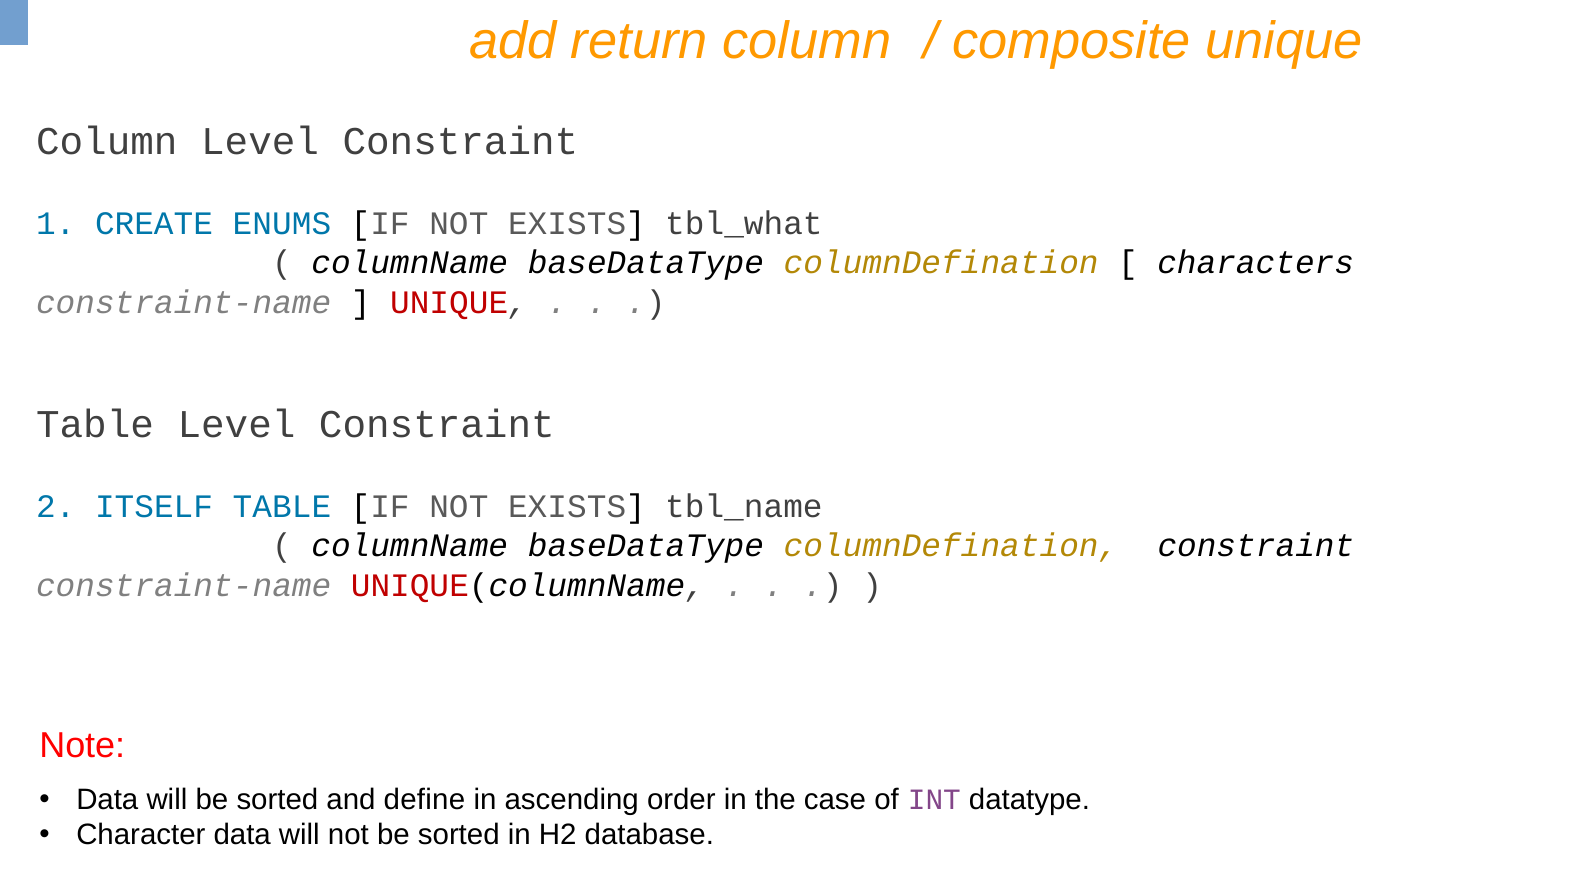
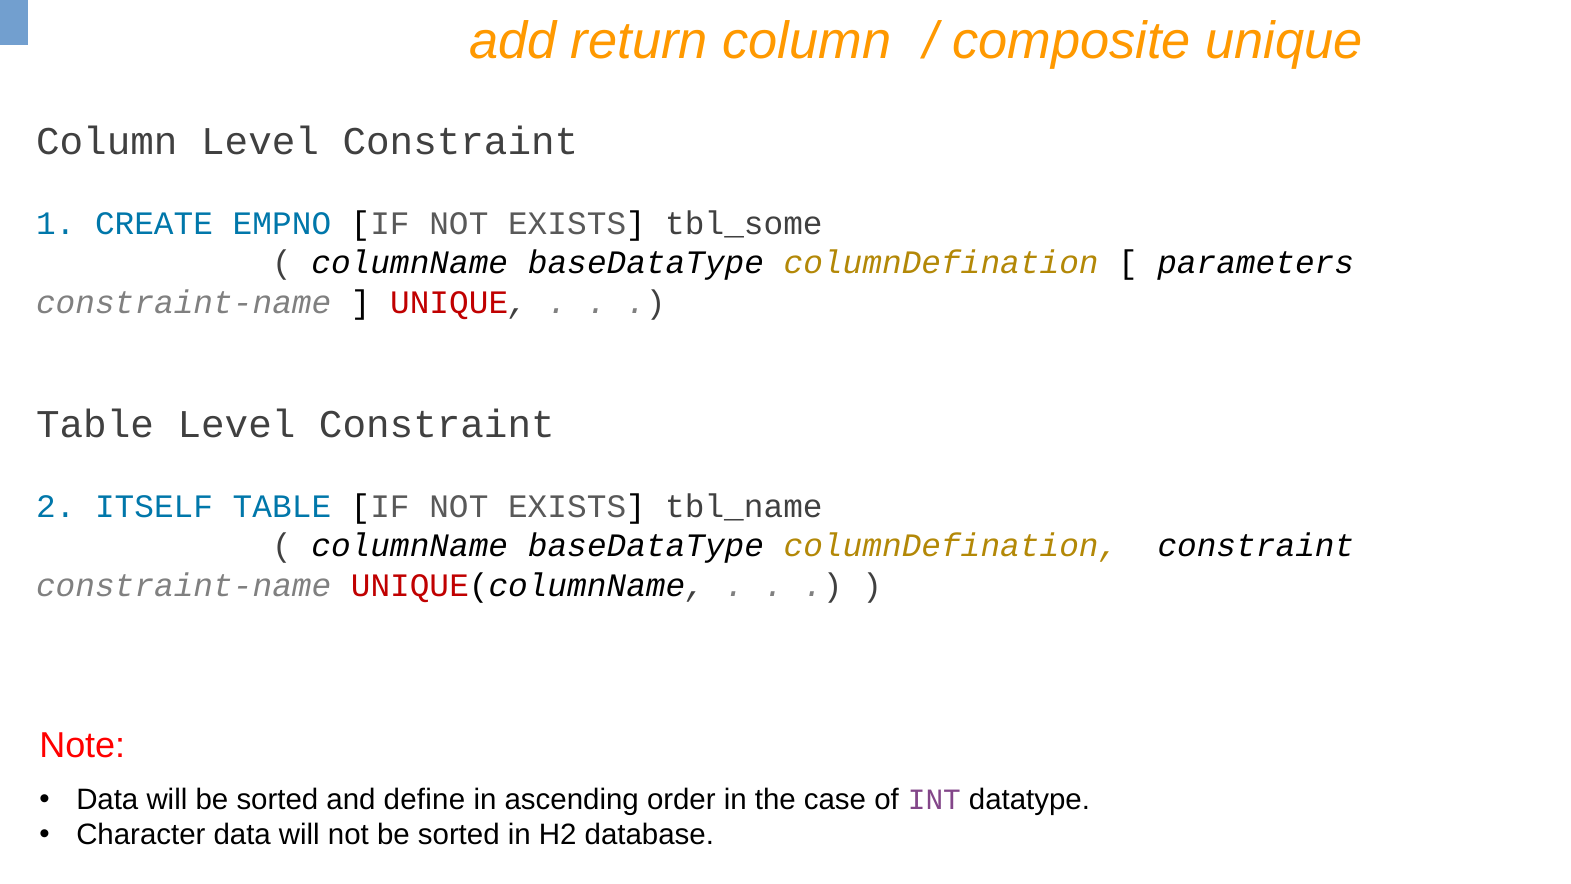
ENUMS: ENUMS -> EMPNO (282, 224)
tbl_what: tbl_what -> tbl_some (744, 224)
characters: characters -> parameters (1256, 263)
